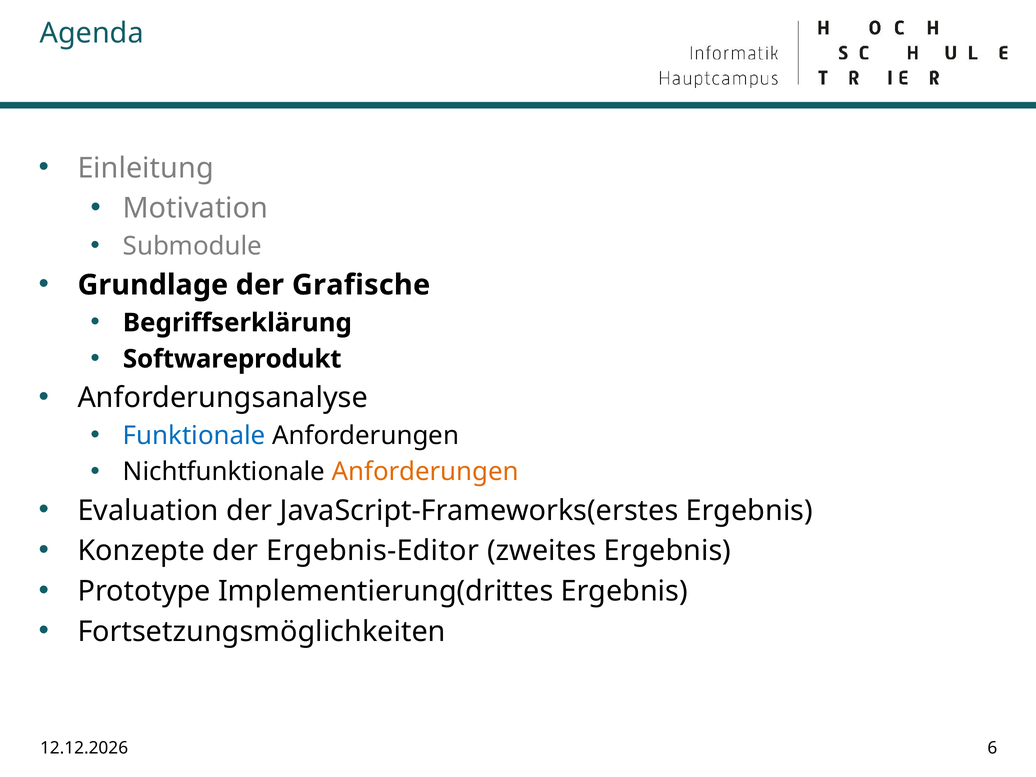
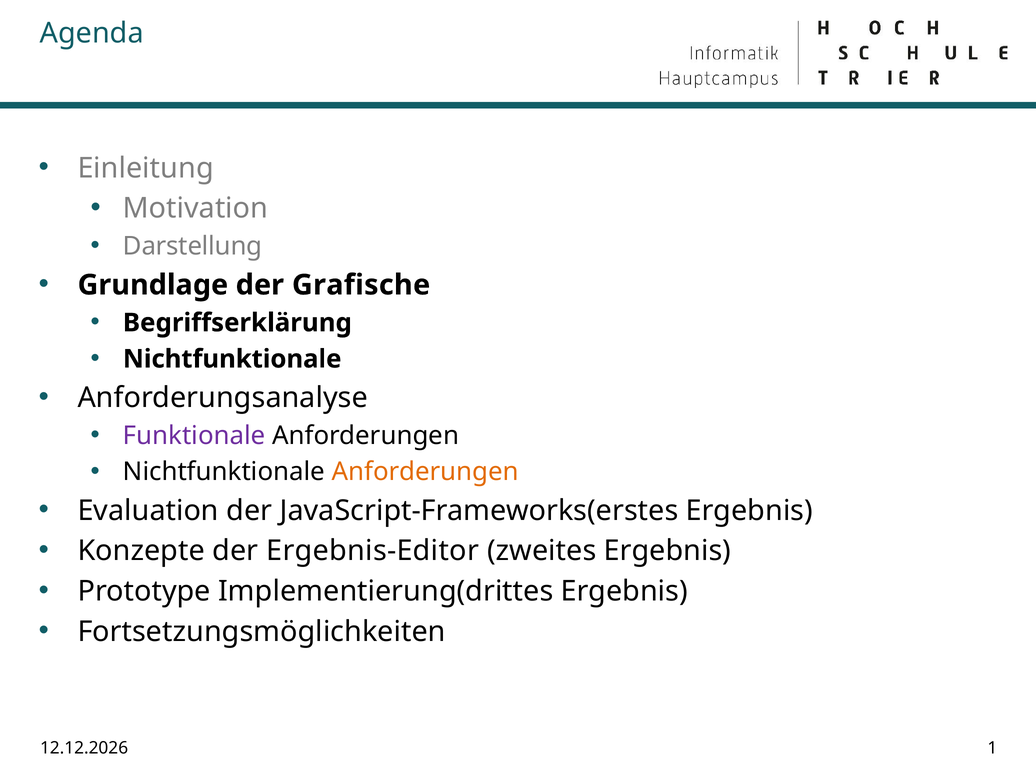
Submodule: Submodule -> Darstellung (193, 246)
Softwareprodukt: Softwareprodukt -> Nichtfunktionale (232, 359)
Funktionale colour: blue -> purple (194, 436)
6: 6 -> 1 (992, 748)
